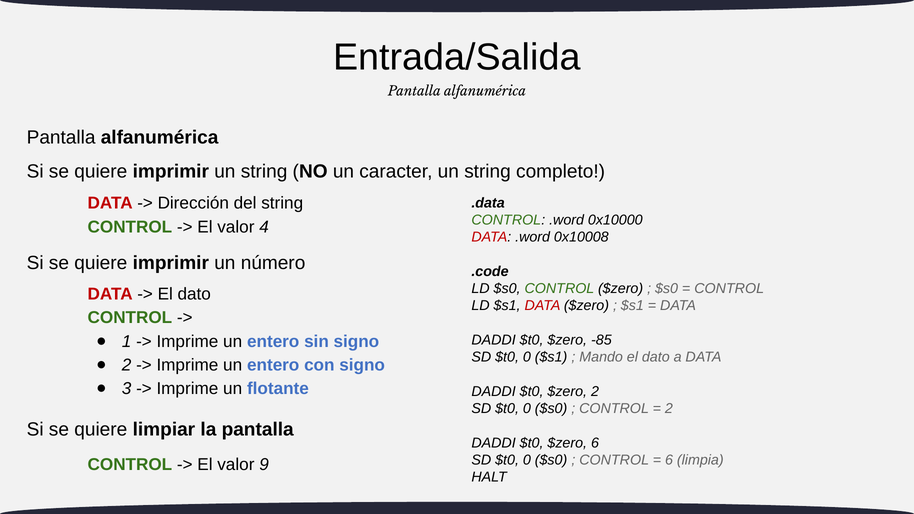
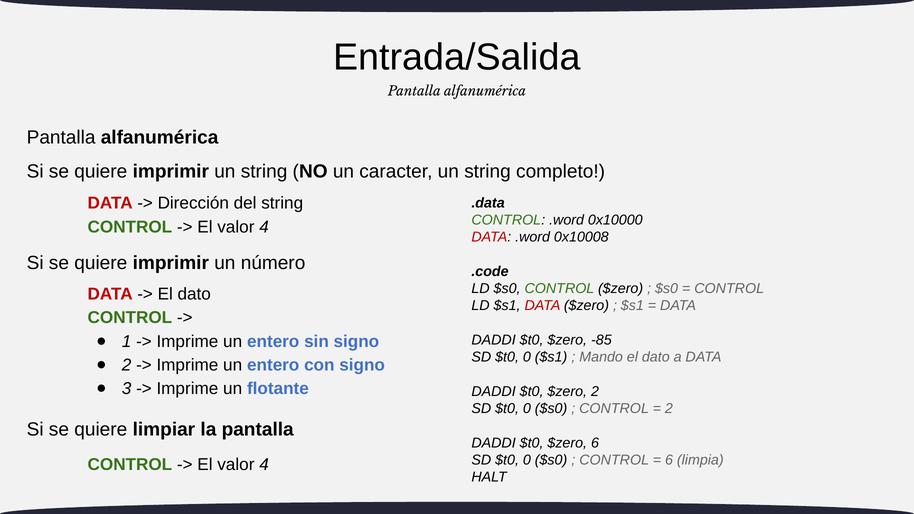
9: 9 -> 4 (264, 465)
